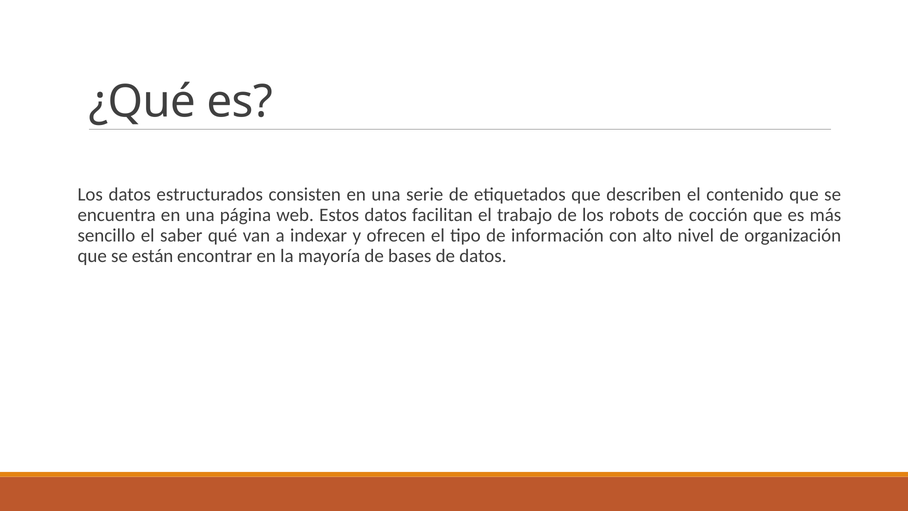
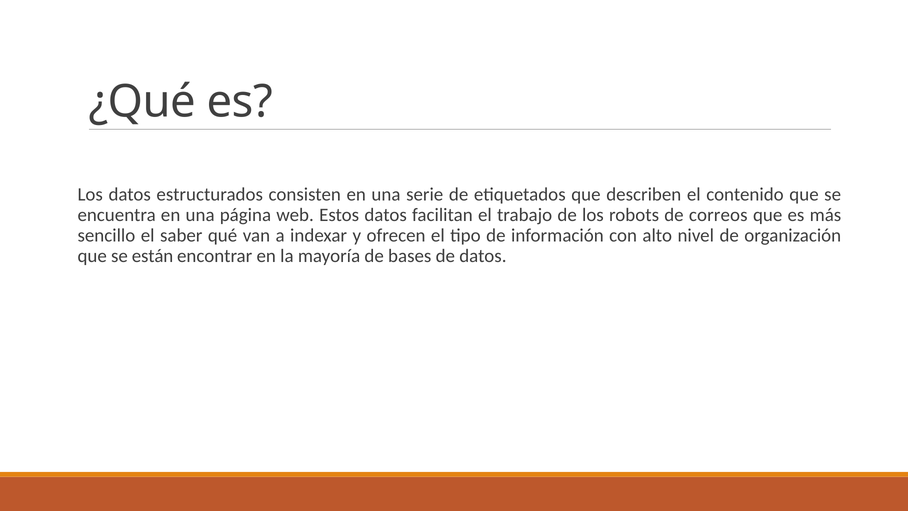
cocción: cocción -> correos (718, 215)
